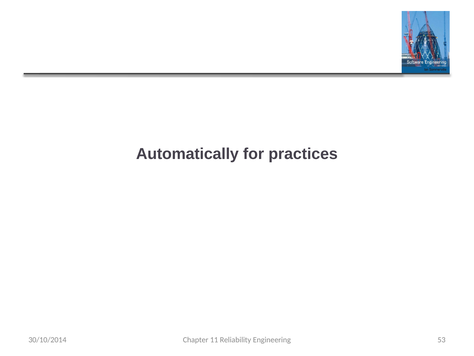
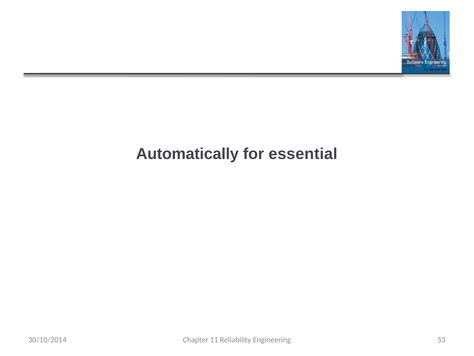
practices: practices -> essential (303, 154)
